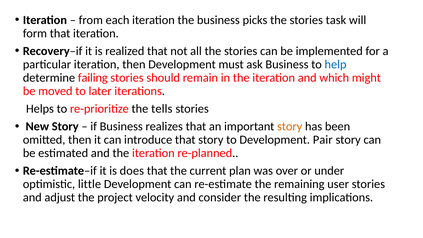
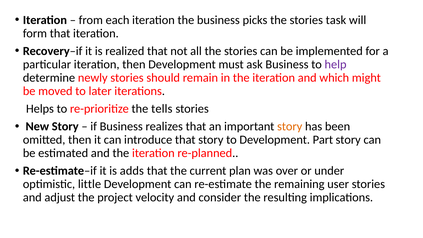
help colour: blue -> purple (336, 64)
failing: failing -> newly (93, 78)
Pair: Pair -> Part (323, 140)
does: does -> adds (132, 171)
